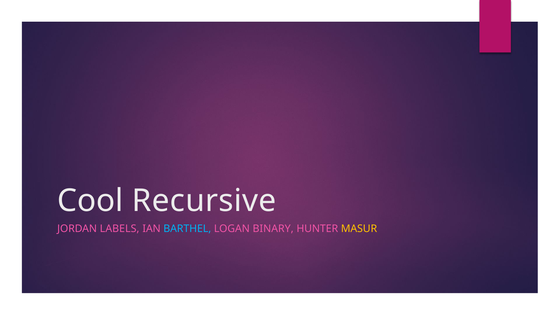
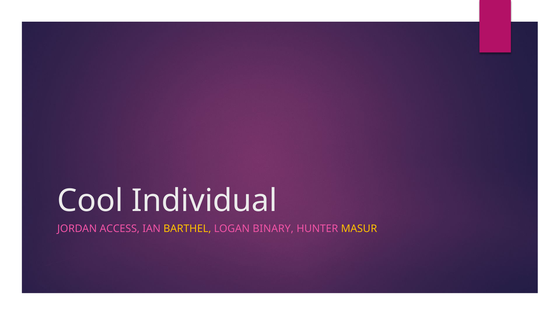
Recursive: Recursive -> Individual (204, 201)
LABELS: LABELS -> ACCESS (120, 229)
BARTHEL colour: light blue -> yellow (187, 229)
